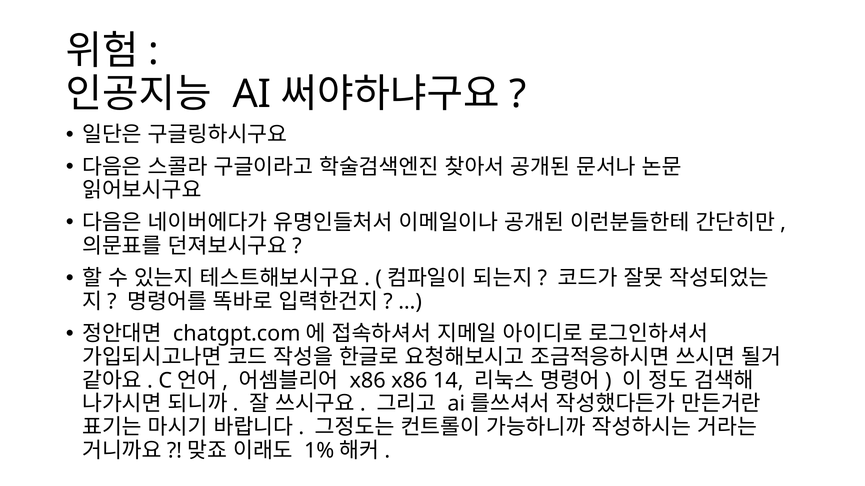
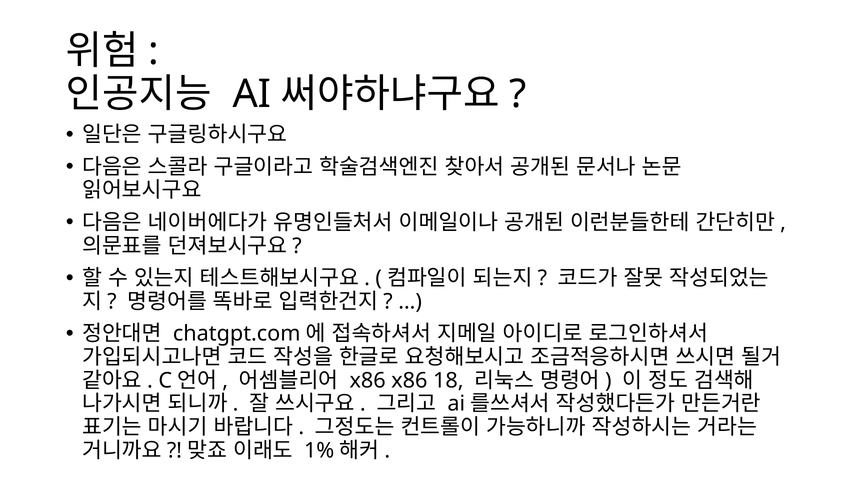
14: 14 -> 18 (448, 381)
